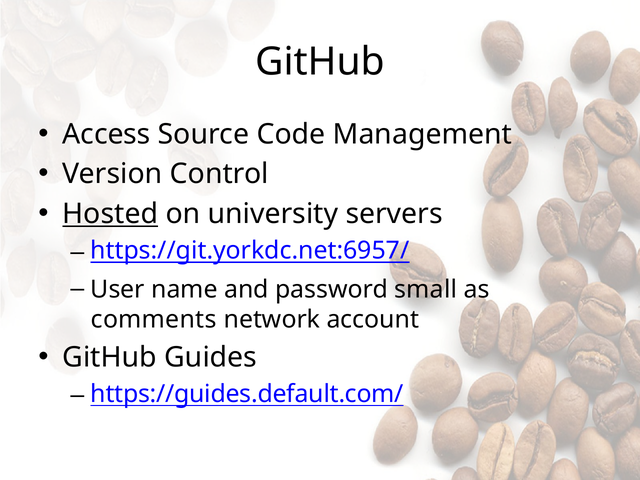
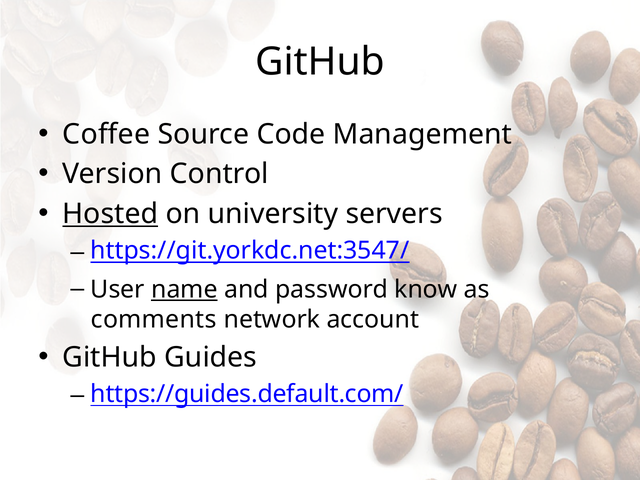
Access: Access -> Coffee (106, 134)
https://git.yorkdc.net:6957/: https://git.yorkdc.net:6957/ -> https://git.yorkdc.net:3547/ (250, 251)
name underline: none -> present (184, 289)
small: small -> know (426, 289)
